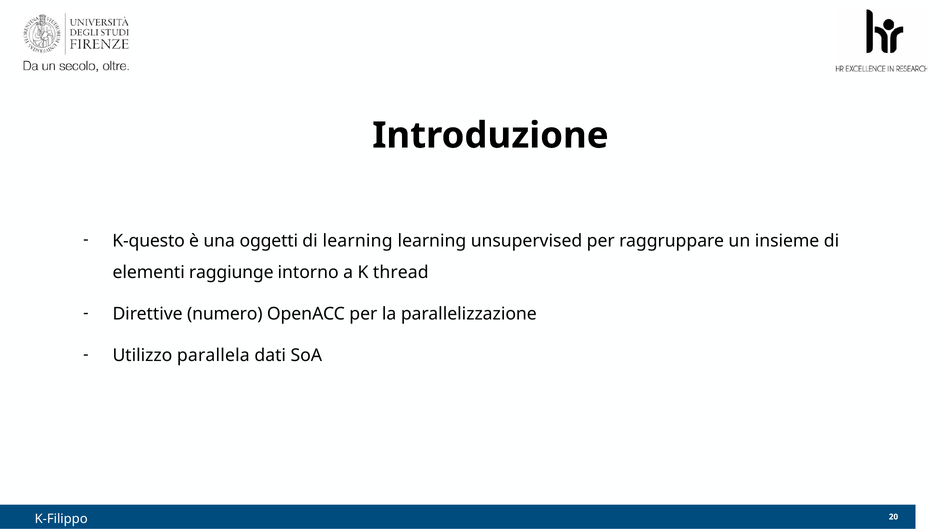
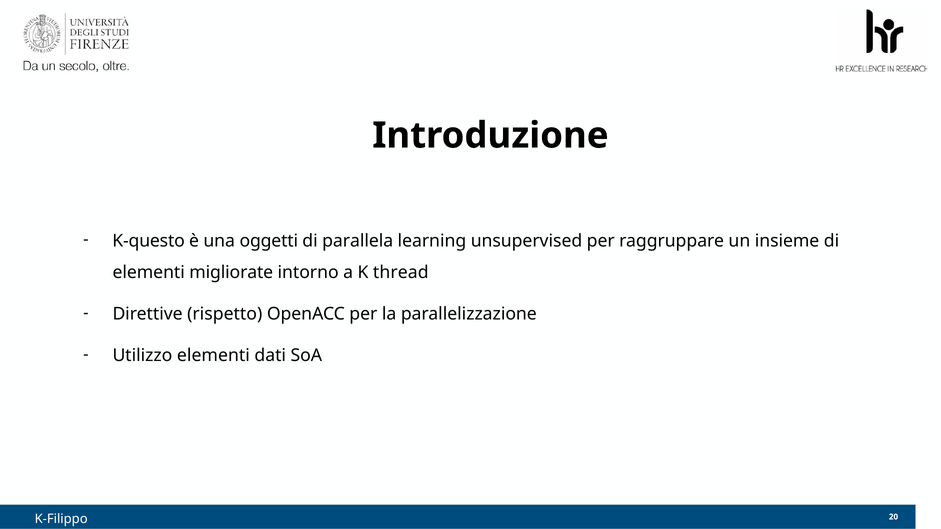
di learning: learning -> parallela (358, 241)
raggiunge: raggiunge -> migliorate (231, 273)
numero: numero -> rispetto (225, 314)
Utilizzo parallela: parallela -> elementi (213, 356)
